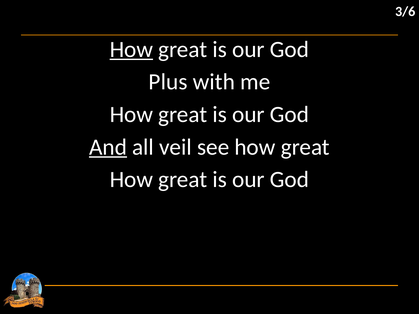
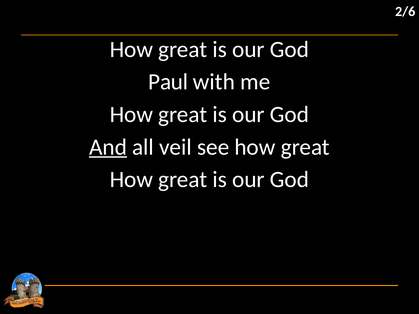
3/6: 3/6 -> 2/6 (405, 11)
How underline: present -> none (131, 49)
Plus: Plus -> Paul (168, 82)
